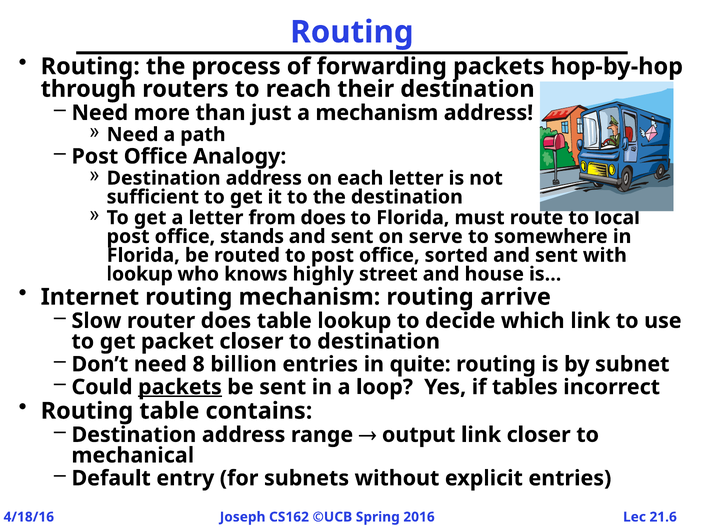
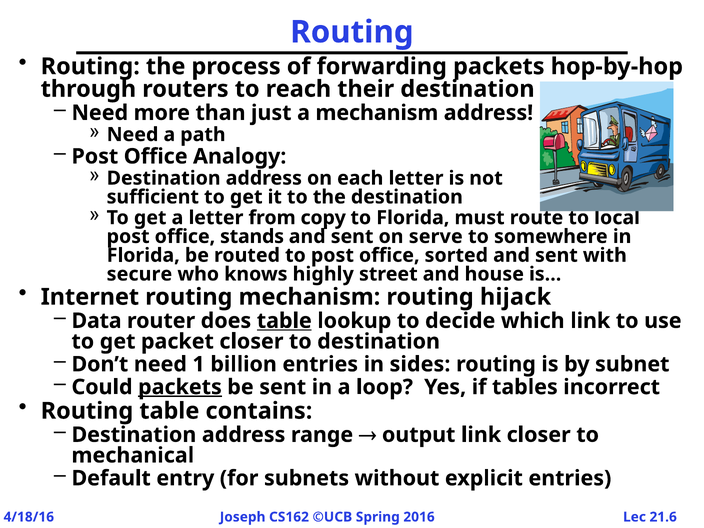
from does: does -> copy (323, 218)
lookup: lookup -> secure (139, 274)
arrive: arrive -> hijack (516, 297)
Slow: Slow -> Data (97, 321)
table underline: none -> present (284, 321)
8: 8 -> 1 (199, 364)
quite: quite -> sides (420, 364)
